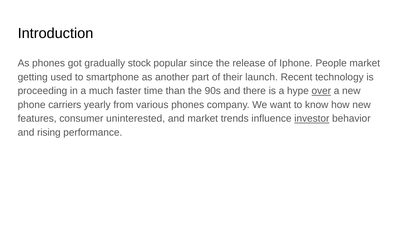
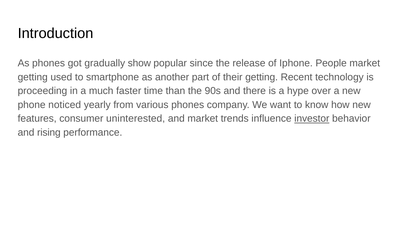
stock: stock -> show (139, 63)
their launch: launch -> getting (262, 77)
over underline: present -> none (321, 91)
carriers: carriers -> noticed (65, 105)
